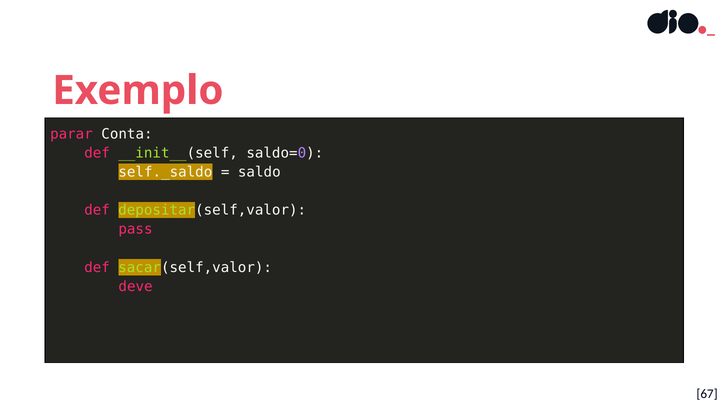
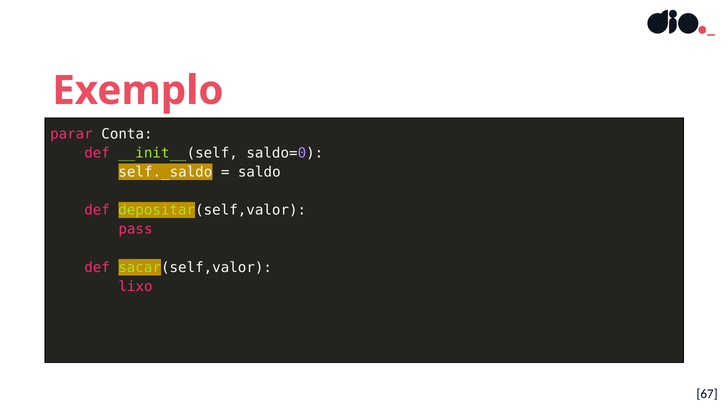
deve: deve -> lixo (136, 287)
